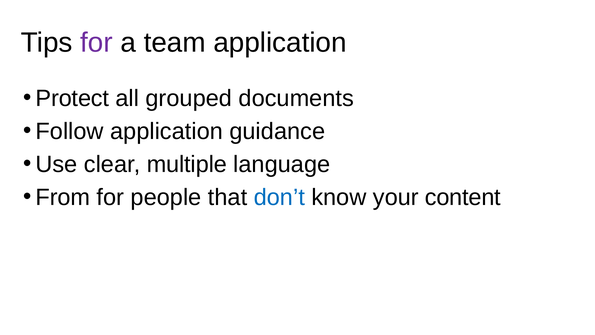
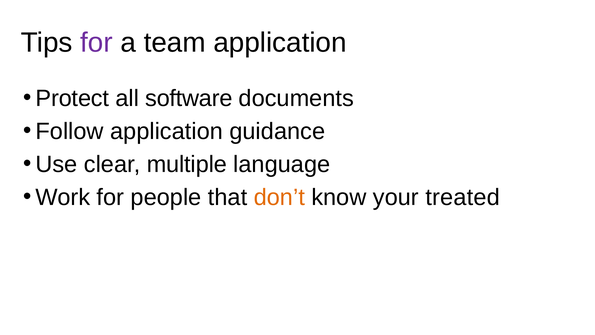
grouped: grouped -> software (189, 98)
From: From -> Work (63, 197)
don’t colour: blue -> orange (279, 197)
content: content -> treated (463, 197)
